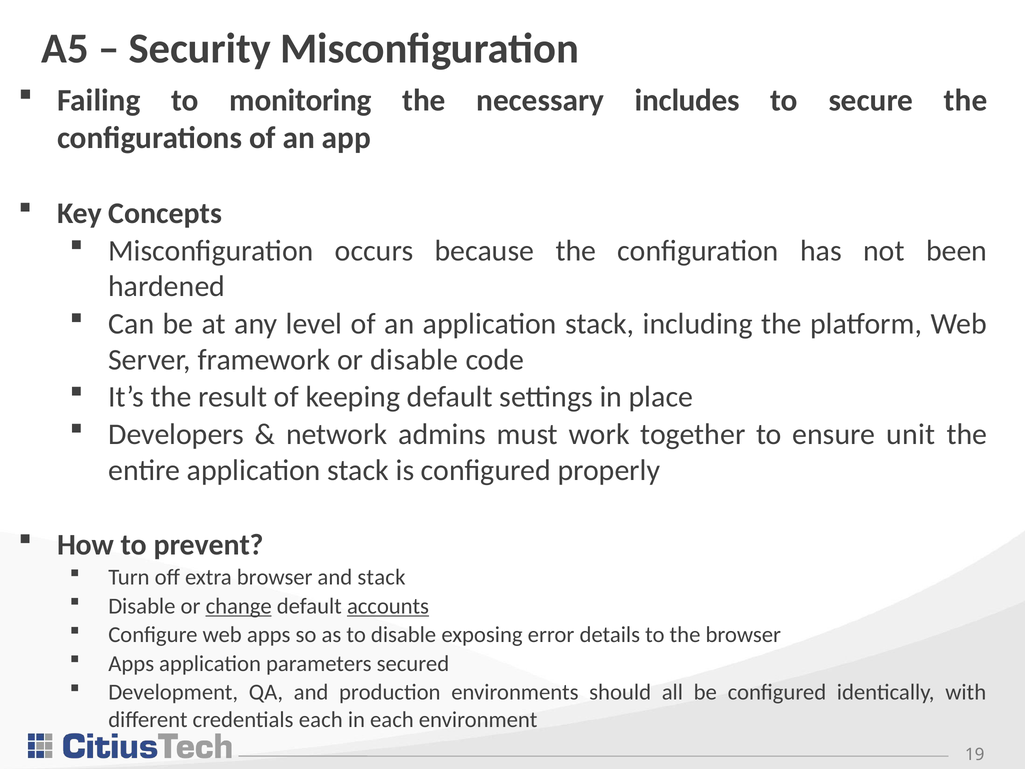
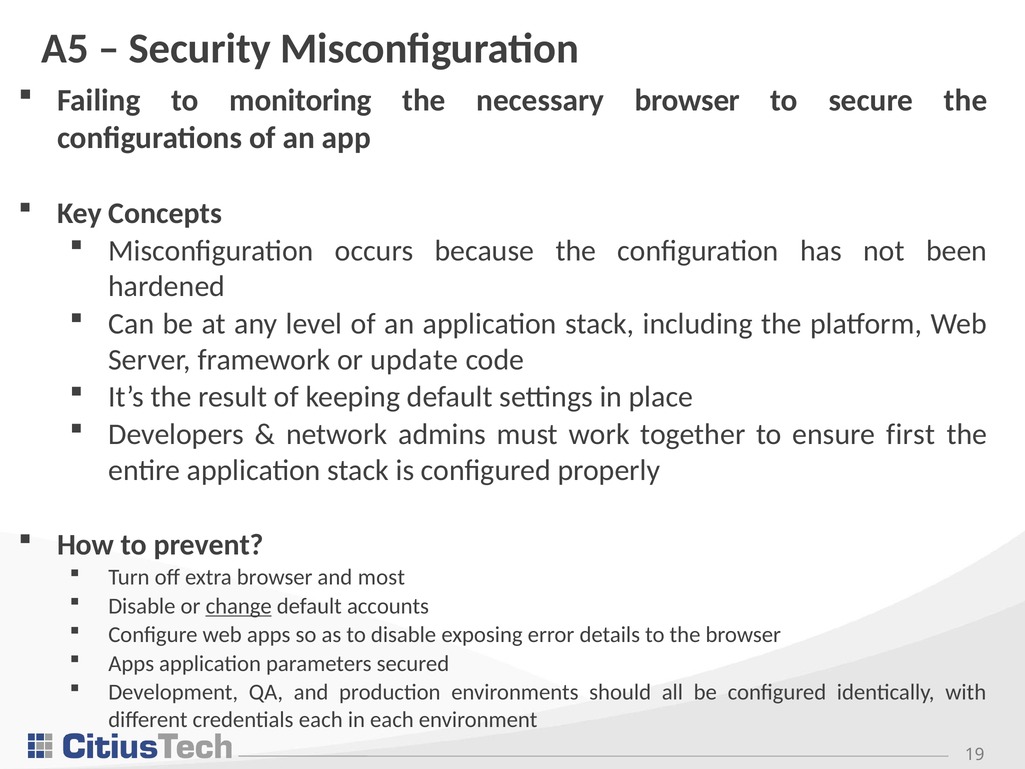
necessary includes: includes -> browser (687, 100)
or disable: disable -> update (414, 360)
unit: unit -> first (911, 434)
and stack: stack -> most (381, 577)
accounts underline: present -> none (388, 606)
